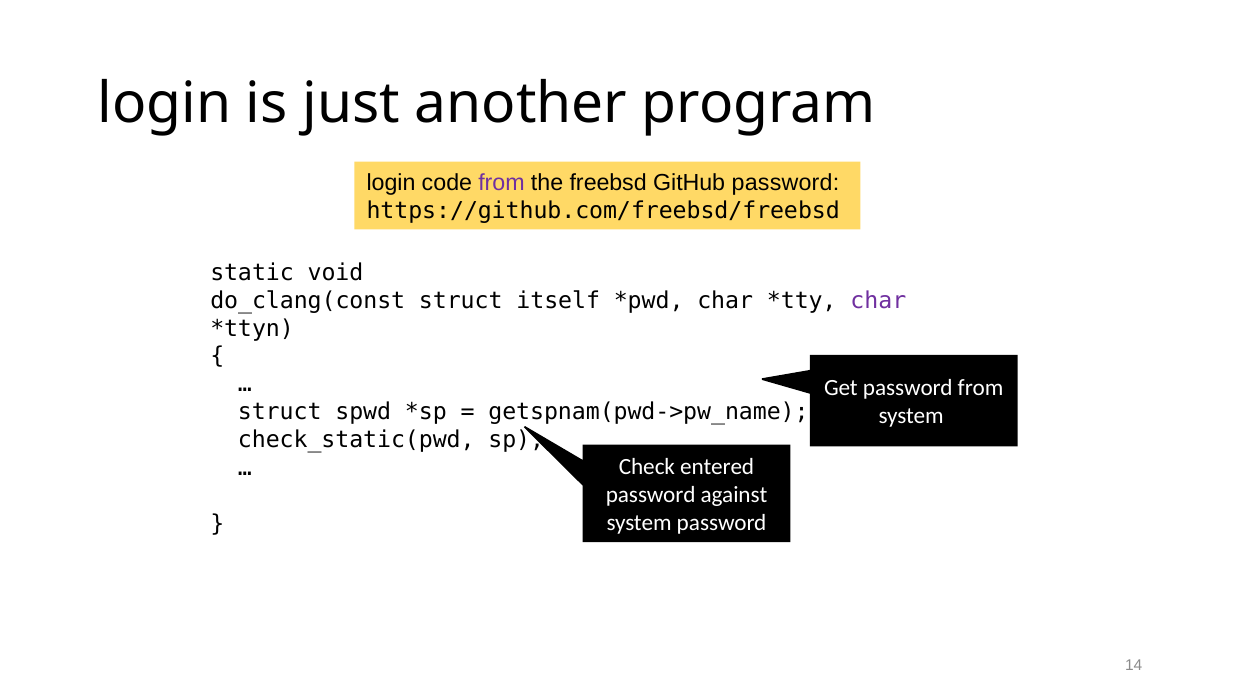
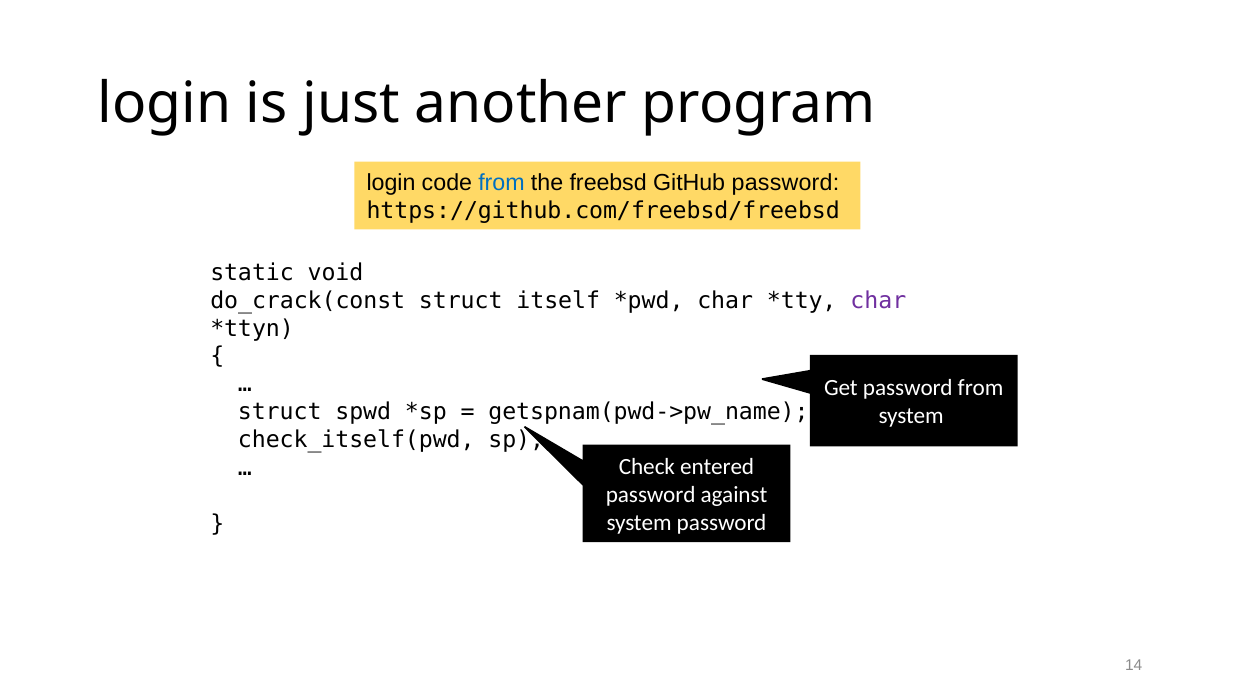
from colour: purple -> blue (502, 183)
do_clang(const: do_clang(const -> do_crack(const (308, 301)
check_static(pwd: check_static(pwd -> check_itself(pwd (356, 440)
